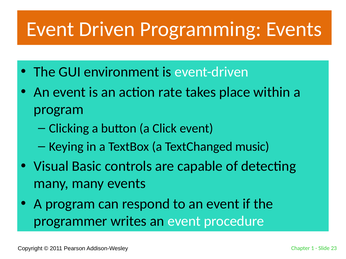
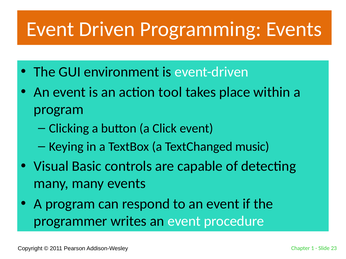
rate: rate -> tool (170, 92)
